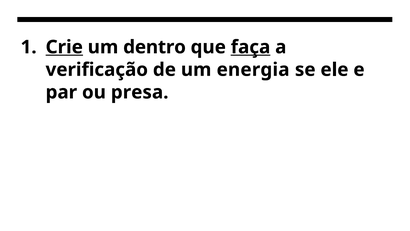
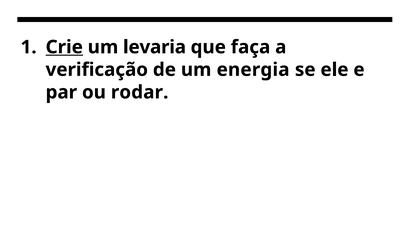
dentro: dentro -> levaria (155, 47)
faça underline: present -> none (251, 47)
presa: presa -> rodar (140, 92)
